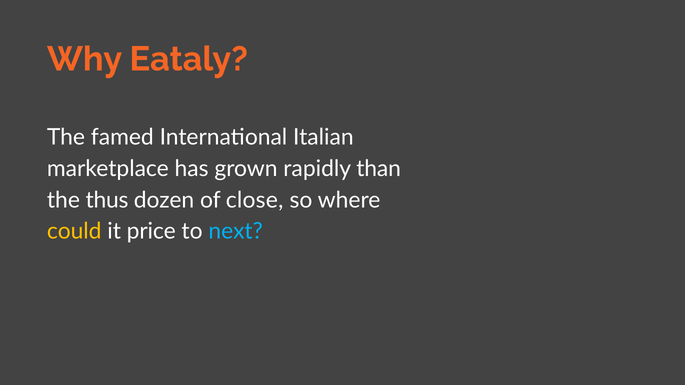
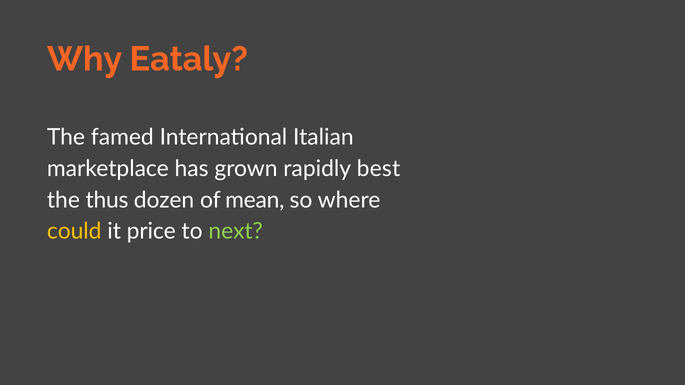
than: than -> best (378, 169)
close: close -> mean (255, 200)
next colour: light blue -> light green (236, 232)
